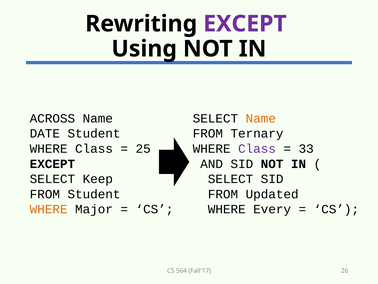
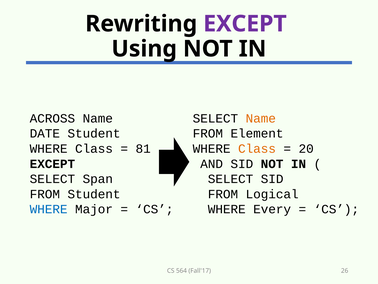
Ternary: Ternary -> Element (257, 133)
25: 25 -> 81 (143, 148)
Class colour: purple -> orange (257, 148)
33: 33 -> 20 (306, 148)
Keep: Keep -> Span (98, 179)
Updated: Updated -> Logical (272, 194)
WHERE colour: orange -> blue (49, 209)
